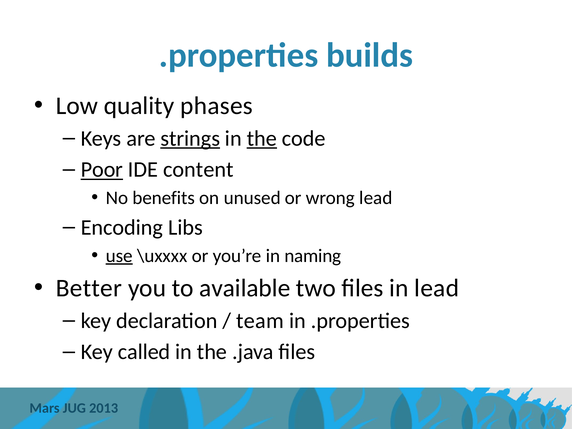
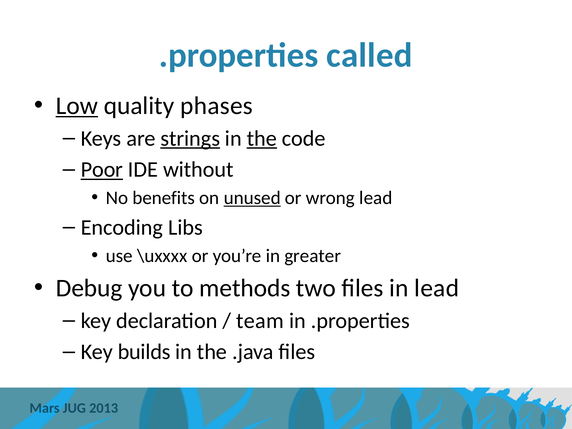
builds: builds -> called (369, 55)
Low underline: none -> present (77, 106)
content: content -> without (198, 170)
unused underline: none -> present (252, 198)
use underline: present -> none (119, 256)
naming: naming -> greater (313, 256)
Better: Better -> Debug (89, 288)
available: available -> methods (245, 288)
called: called -> builds (144, 352)
